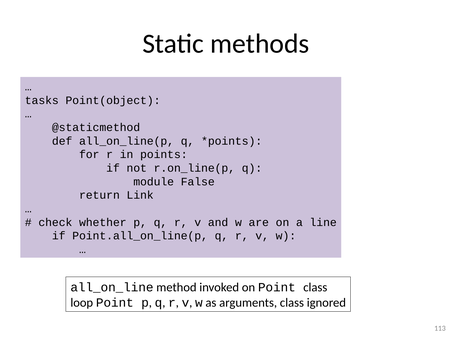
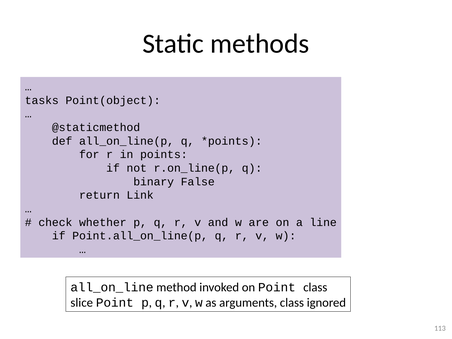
module: module -> binary (154, 182)
loop: loop -> slice (82, 303)
